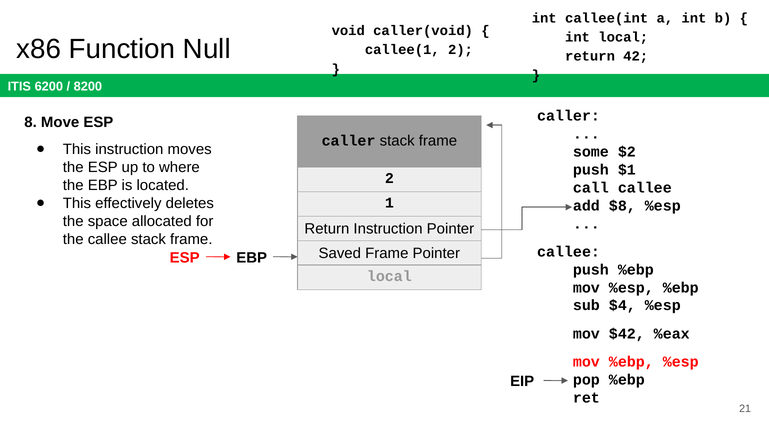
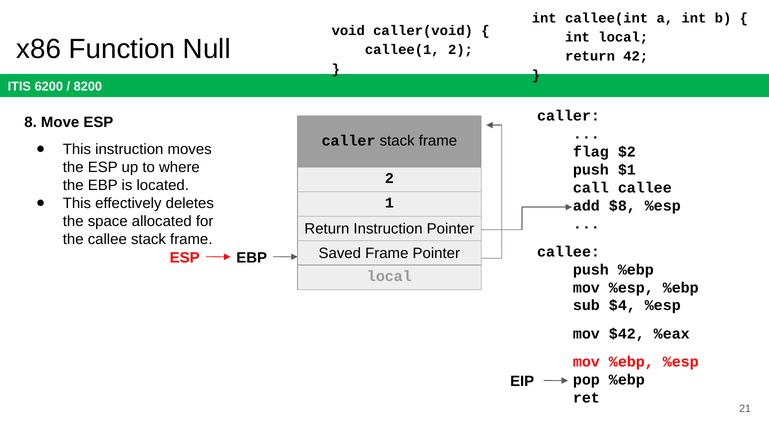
some: some -> flag (591, 152)
